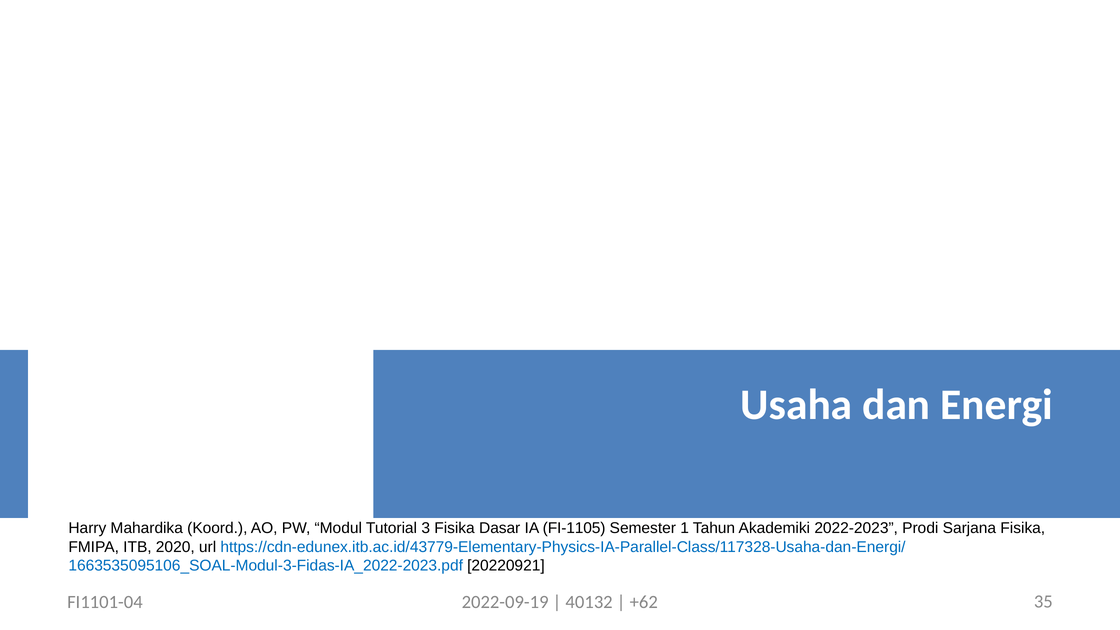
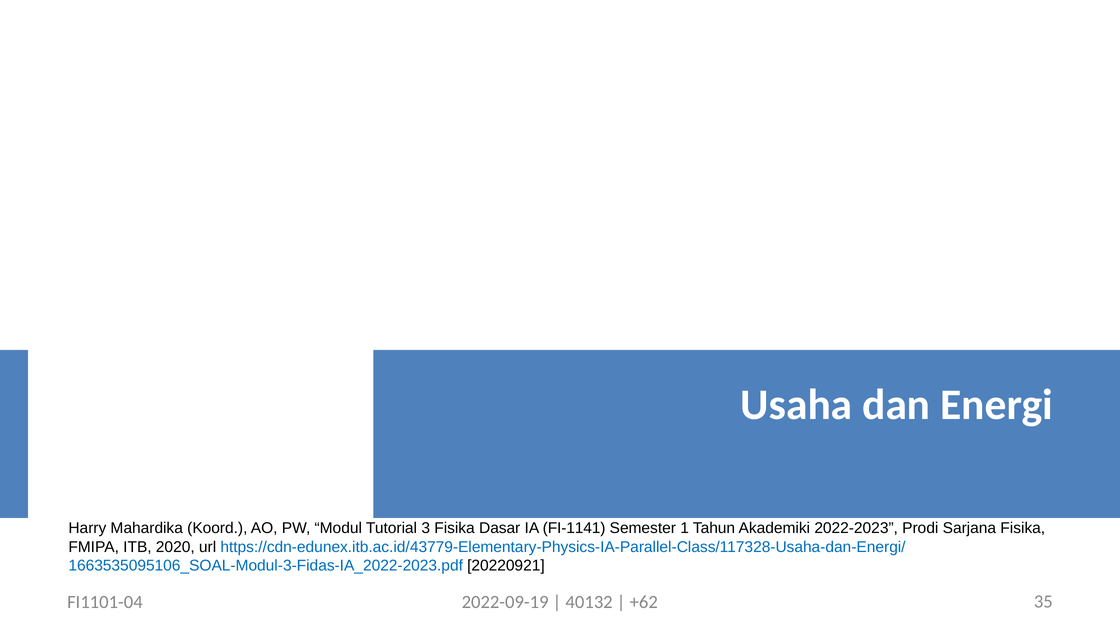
FI-1105: FI-1105 -> FI-1141 (574, 528)
